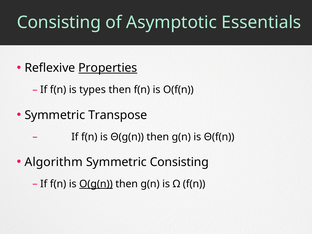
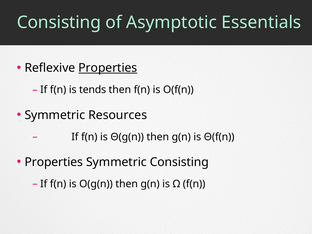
types: types -> tends (93, 90)
Transpose: Transpose -> Resources (118, 115)
Algorithm: Algorithm -> Properties (54, 162)
O(g(n underline: present -> none (96, 184)
